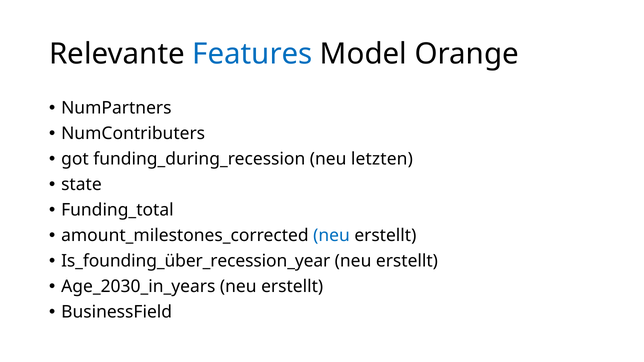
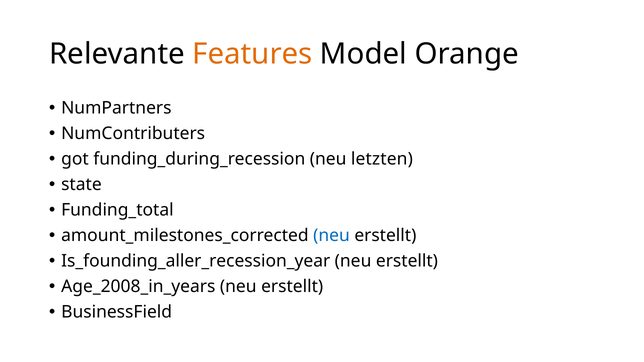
Features colour: blue -> orange (252, 54)
Is_founding_über_recession_year: Is_founding_über_recession_year -> Is_founding_aller_recession_year (196, 261)
Age_2030_in_years: Age_2030_in_years -> Age_2008_in_years (138, 287)
